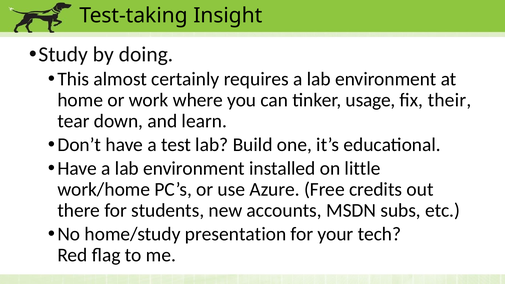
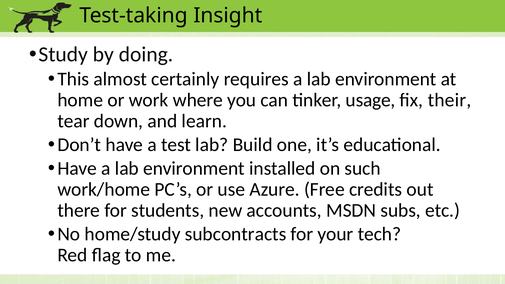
little: little -> such (363, 169)
presentation: presentation -> subcontracts (236, 234)
